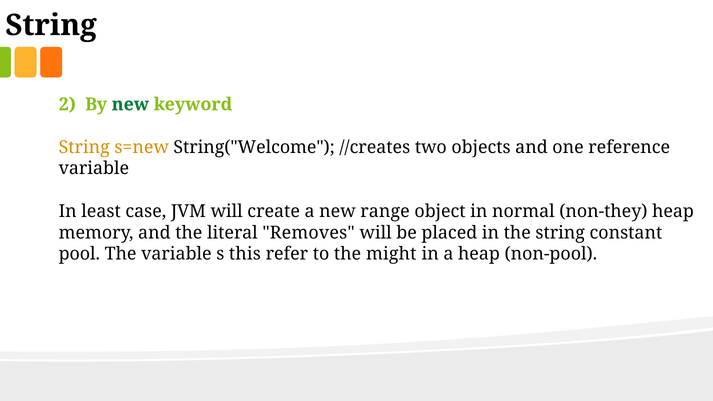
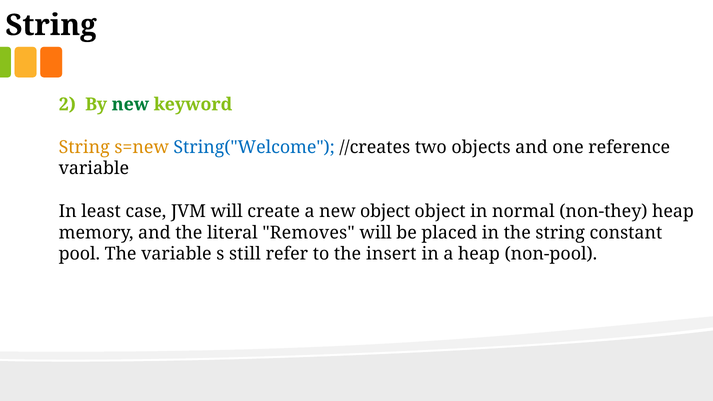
String("Welcome colour: black -> blue (254, 147)
new range: range -> object (385, 211)
this: this -> still (245, 254)
might: might -> insert (391, 254)
